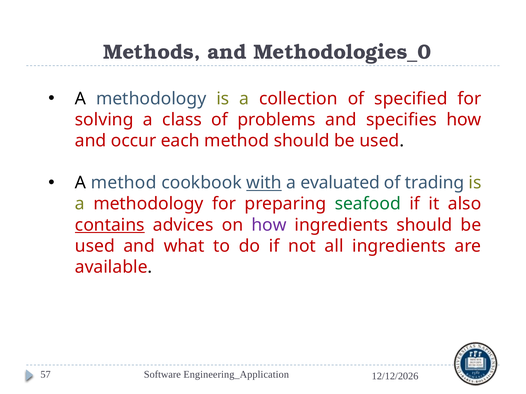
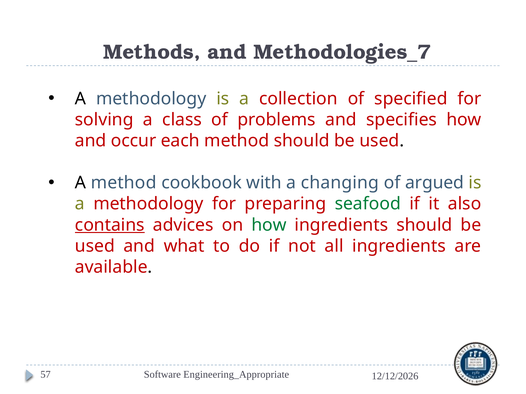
Methodologies_0: Methodologies_0 -> Methodologies_7 (342, 52)
with underline: present -> none (264, 183)
evaluated: evaluated -> changing (340, 183)
trading: trading -> argued (435, 183)
how colour: purple -> green (269, 225)
Engineering_Application: Engineering_Application -> Engineering_Appropriate (236, 375)
